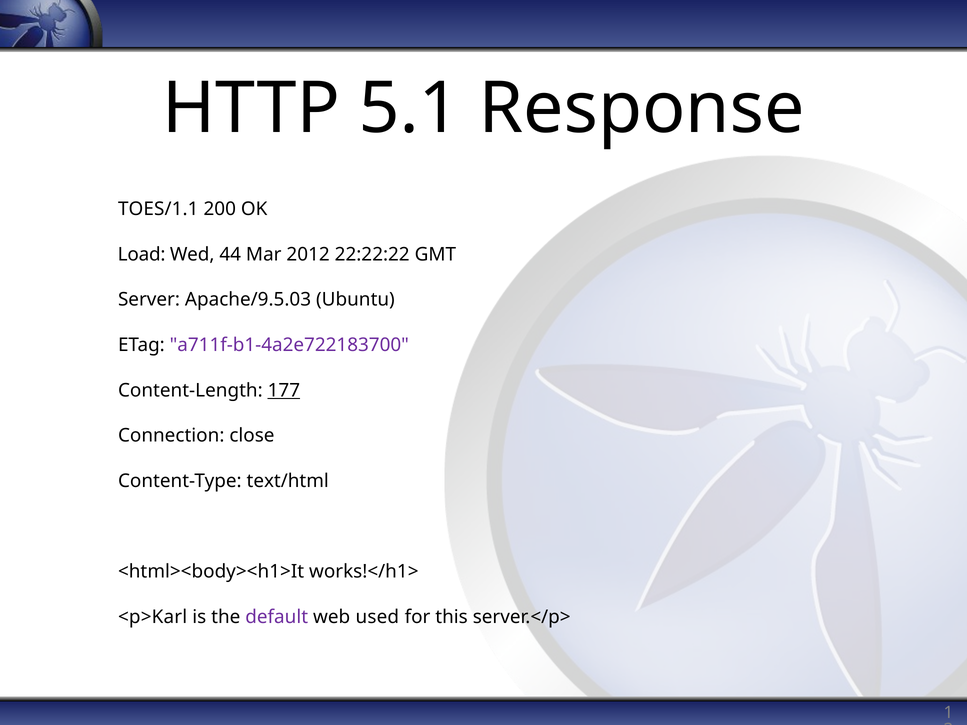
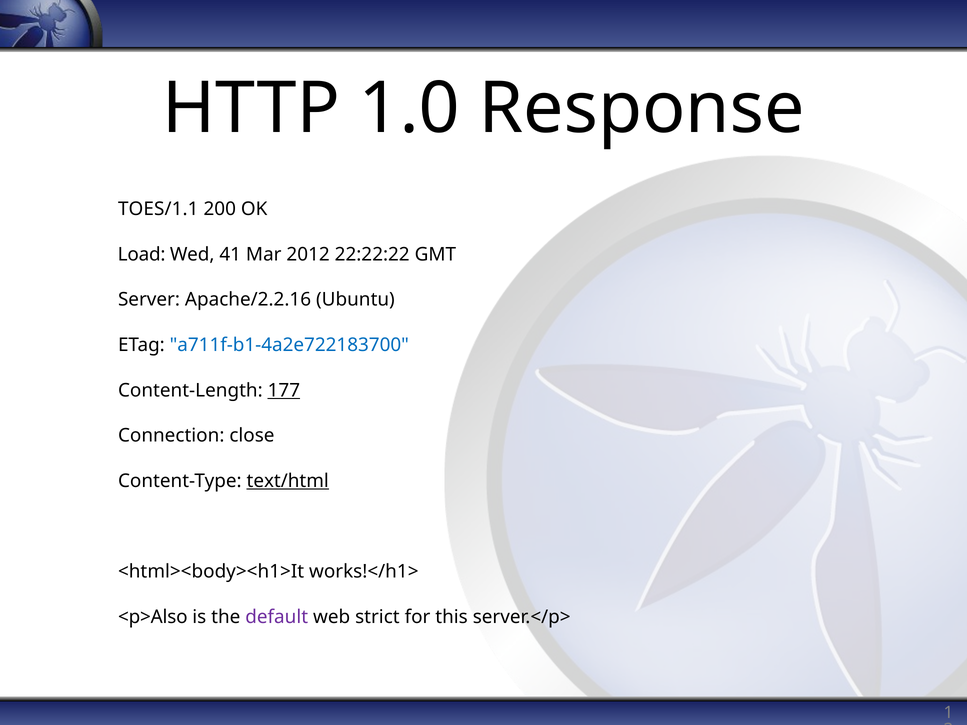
5.1: 5.1 -> 1.0 (409, 109)
44: 44 -> 41 (230, 254)
Apache/9.5.03: Apache/9.5.03 -> Apache/2.2.16 (248, 300)
a711f-b1-4a2e722183700 colour: purple -> blue (289, 345)
text/html underline: none -> present (288, 481)
<p>Karl: <p>Karl -> <p>Also (153, 617)
used: used -> strict (377, 617)
